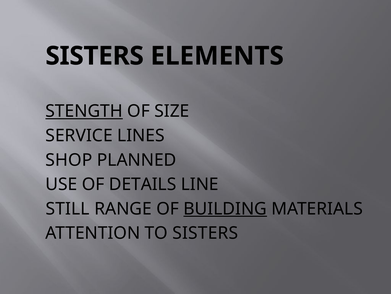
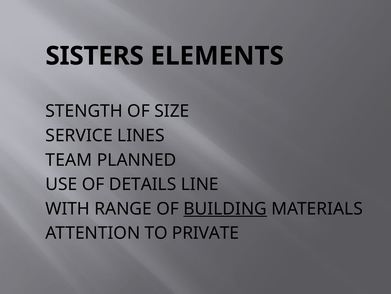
STENGTH underline: present -> none (84, 111)
SHOP: SHOP -> TEAM (69, 160)
STILL: STILL -> WITH (68, 208)
TO SISTERS: SISTERS -> PRIVATE (205, 233)
